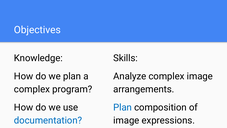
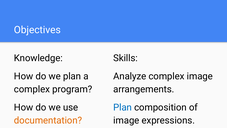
documentation colour: blue -> orange (48, 120)
